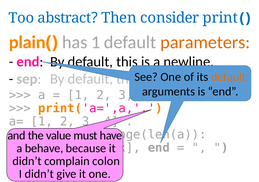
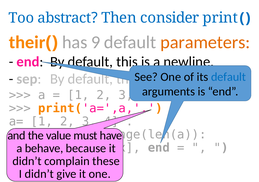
plain: plain -> their (27, 42)
has 1: 1 -> 9 (96, 42)
default colour: orange -> blue (228, 77)
colon: colon -> these (106, 162)
